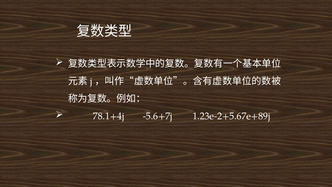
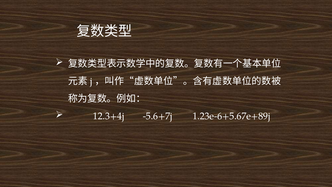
78.1+4j: 78.1+4j -> 12.3+4j (109, 116)
1.23e-2+5.67e+89j: 1.23e-2+5.67e+89j -> 1.23e-6+5.67e+89j (231, 116)
